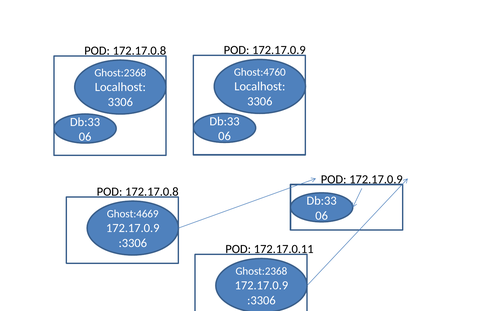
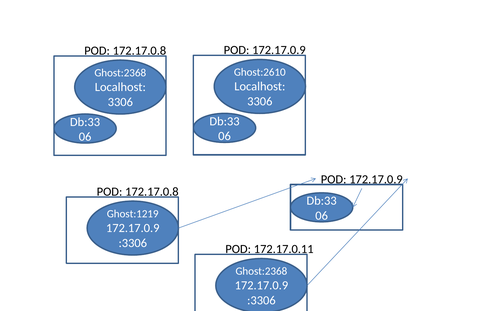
Ghost:4760: Ghost:4760 -> Ghost:2610 (260, 72)
Ghost:4669: Ghost:4669 -> Ghost:1219 (133, 214)
